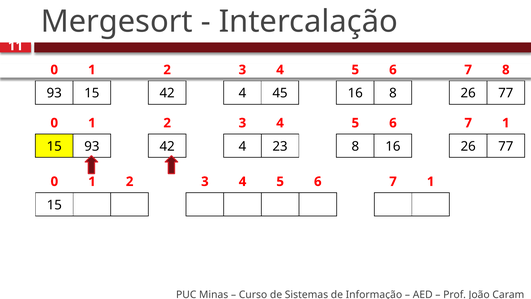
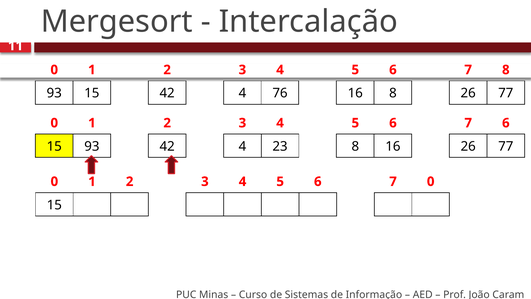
45: 45 -> 76 (280, 93)
1: 1 -> 6 (506, 123)
1: 1 -> 0 (431, 181)
